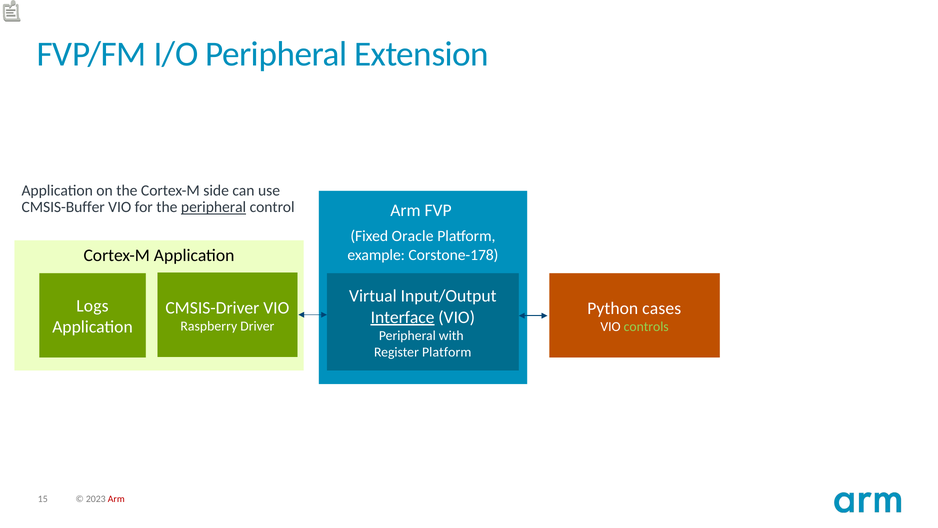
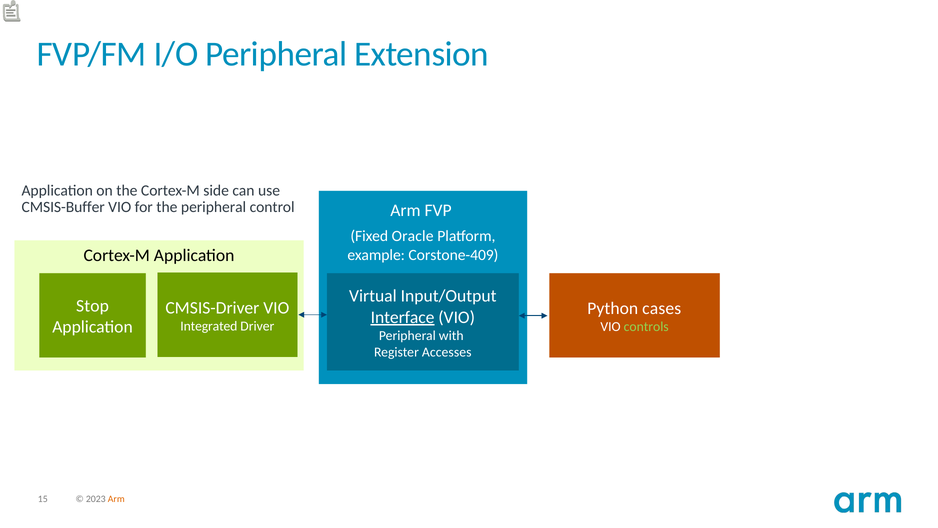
peripheral underline: present -> none (214, 207)
Corstone-178: Corstone-178 -> Corstone-409 (453, 255)
Logs: Logs -> Stop (92, 306)
Raspberry: Raspberry -> Integrated (209, 326)
Register Platform: Platform -> Accesses (447, 352)
Arm colour: red -> orange (116, 499)
